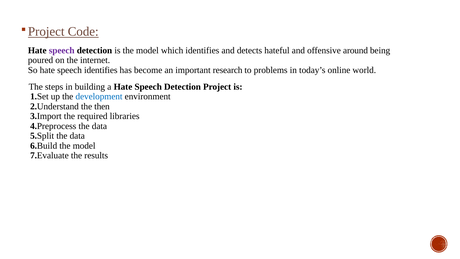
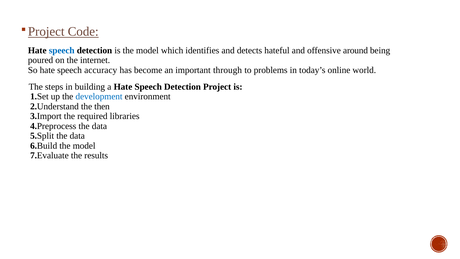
speech colour: purple -> blue (62, 50)
speech identifies: identifies -> accuracy (101, 70)
research: research -> through (228, 70)
